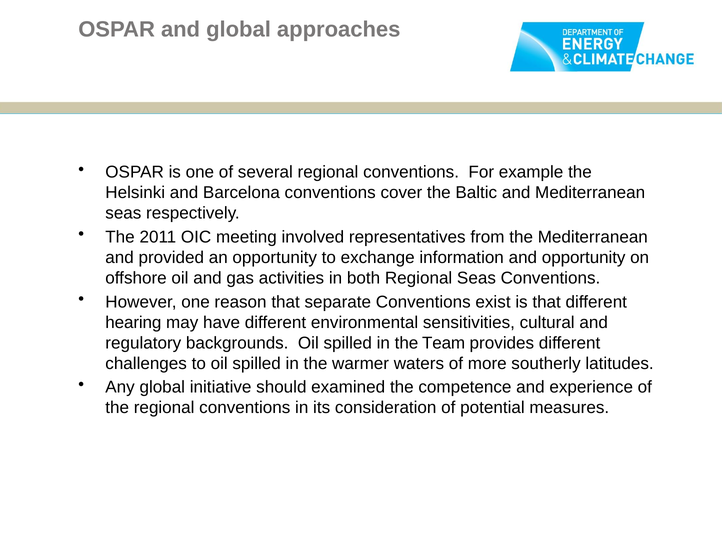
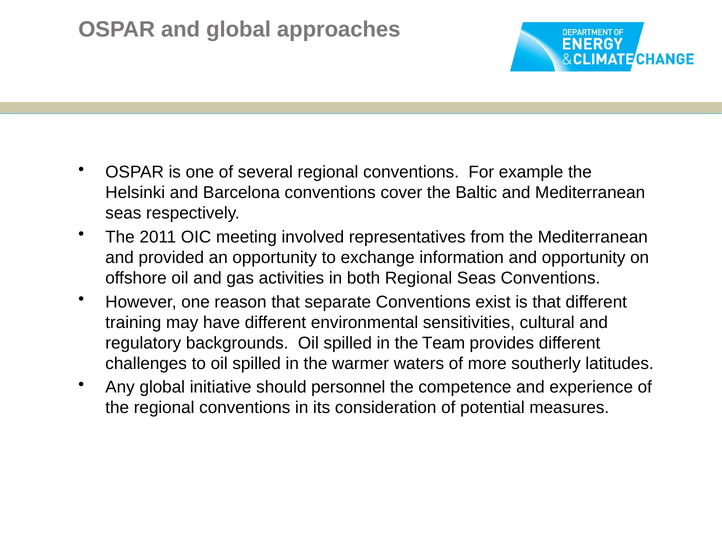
hearing: hearing -> training (133, 322)
examined: examined -> personnel (348, 387)
